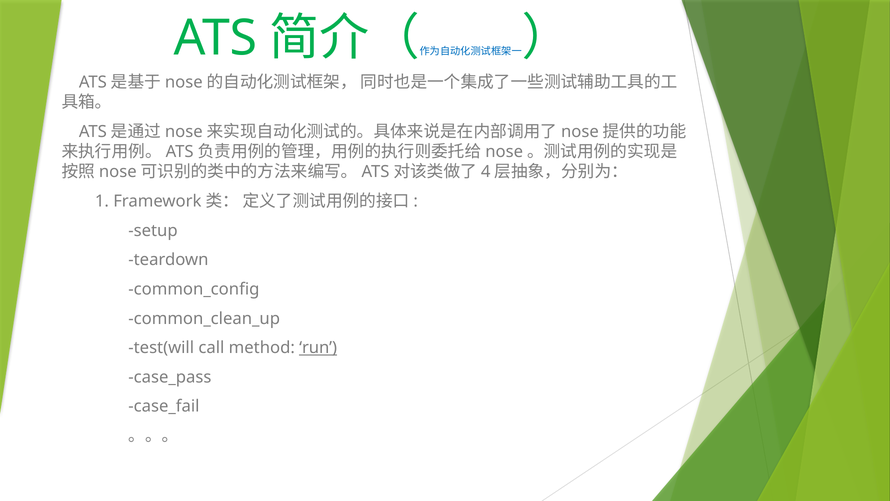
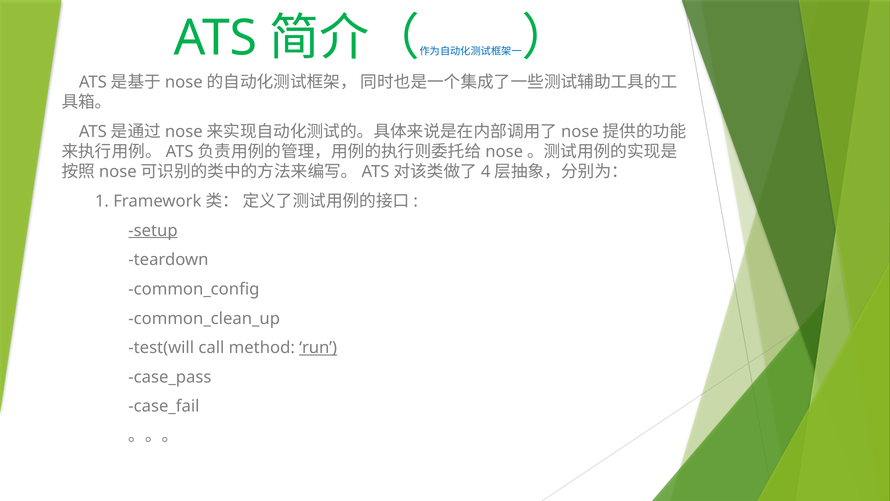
setup underline: none -> present (153, 230)
